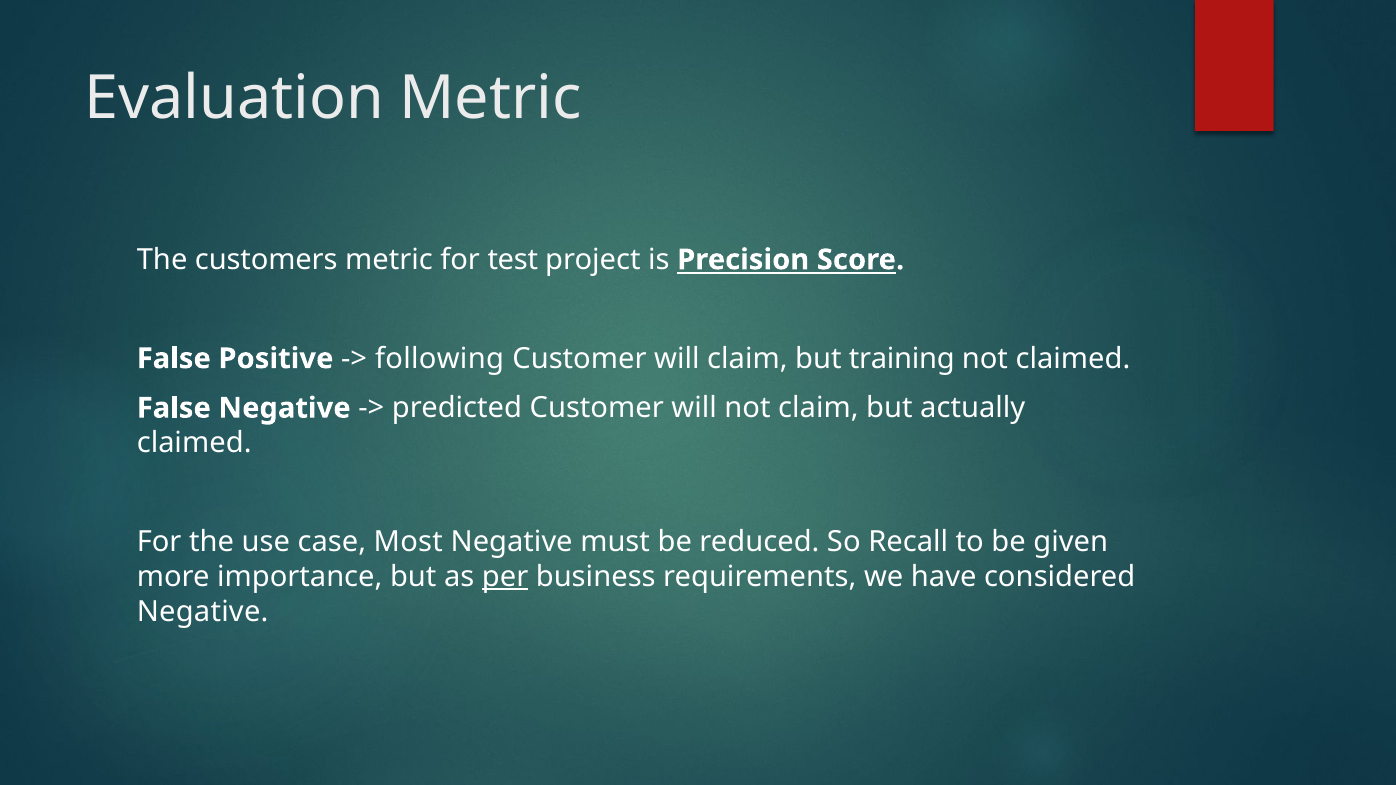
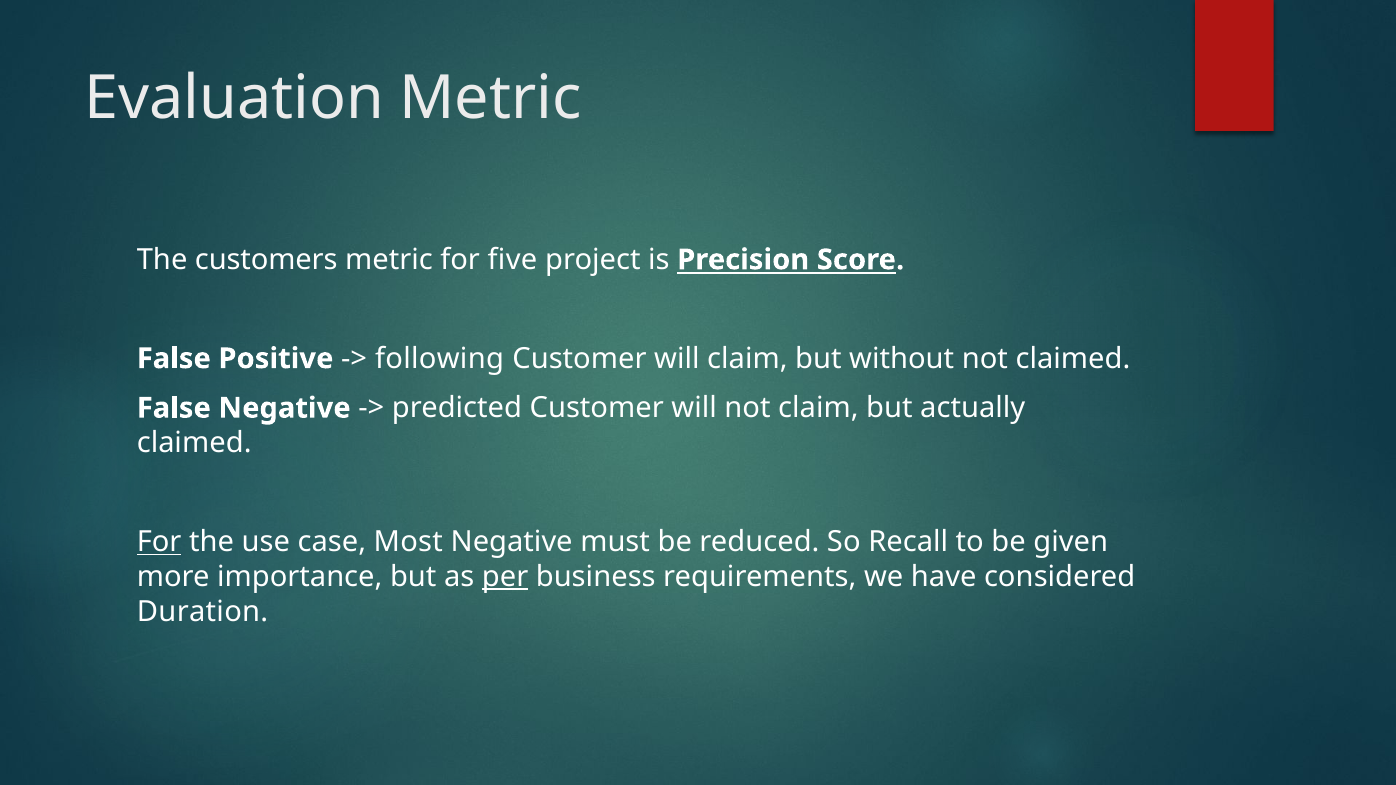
test: test -> five (512, 260)
training: training -> without (902, 359)
For underline: none -> present (159, 542)
Negative: Negative -> Duration (203, 612)
